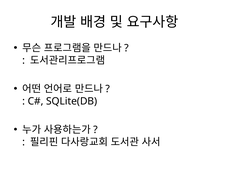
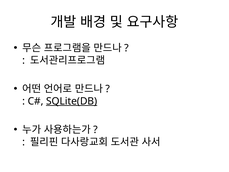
SQLite(DB underline: none -> present (72, 101)
